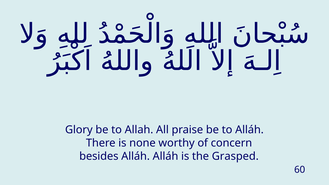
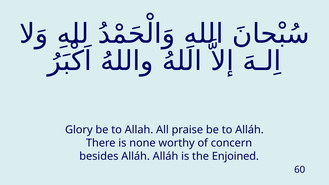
Grasped: Grasped -> Enjoined (235, 156)
